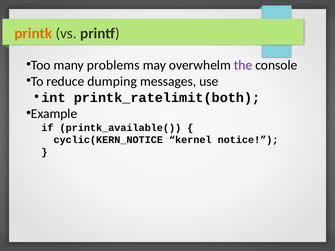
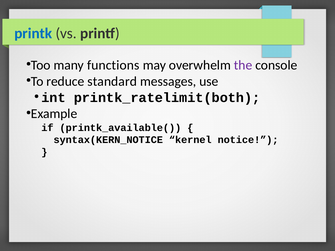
printk colour: orange -> blue (33, 33)
problems: problems -> functions (113, 65)
dumping: dumping -> standard (112, 81)
cyclic(KERN_NOTICE: cyclic(KERN_NOTICE -> syntax(KERN_NOTICE (108, 140)
